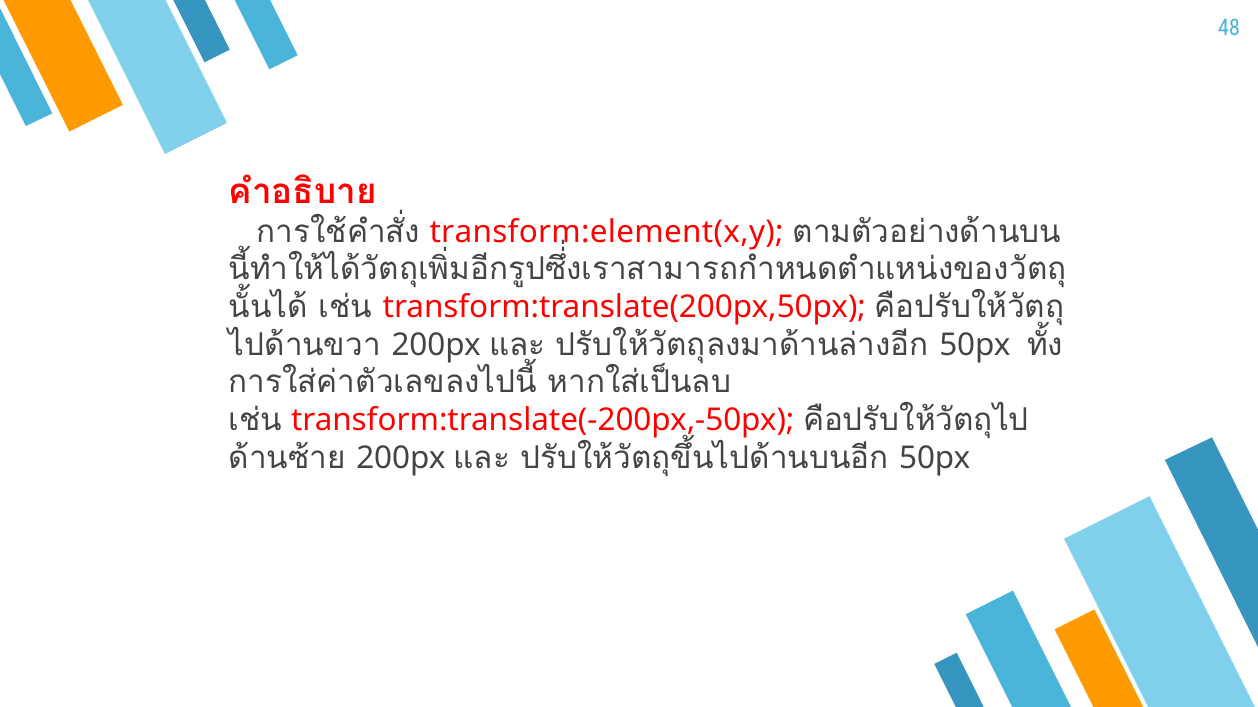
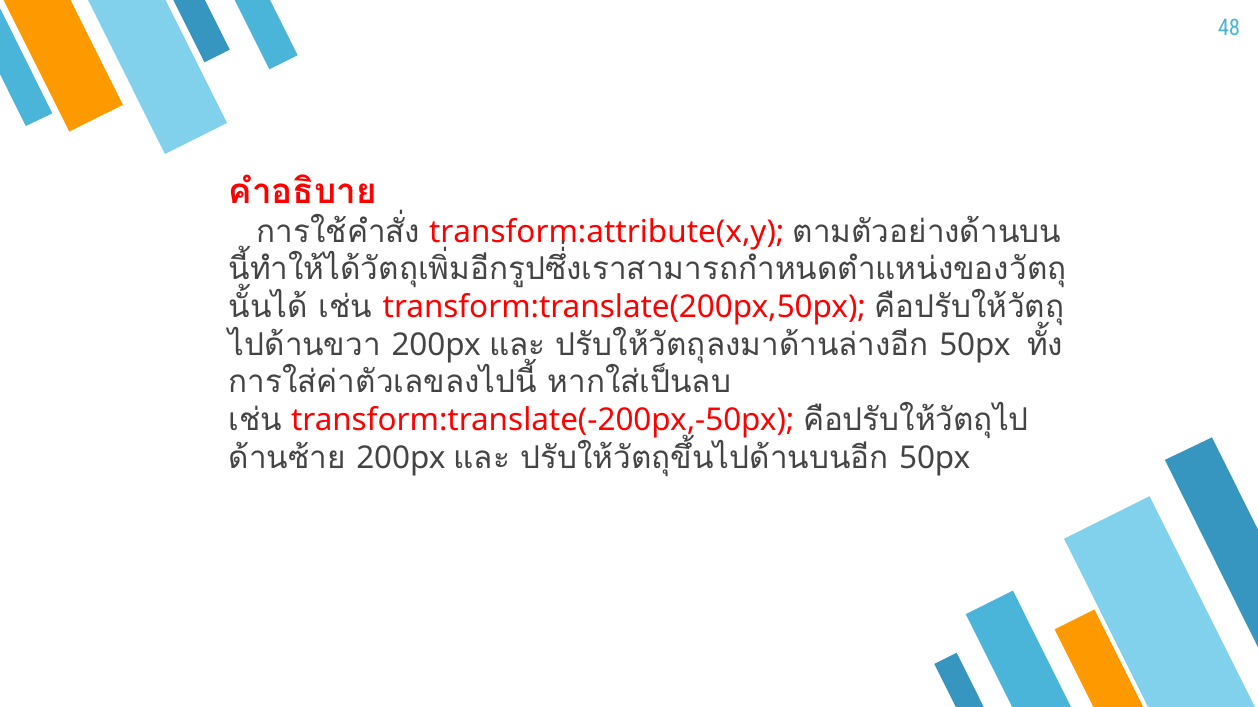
transform:element(x,y: transform:element(x,y -> transform:attribute(x,y (607, 232)
